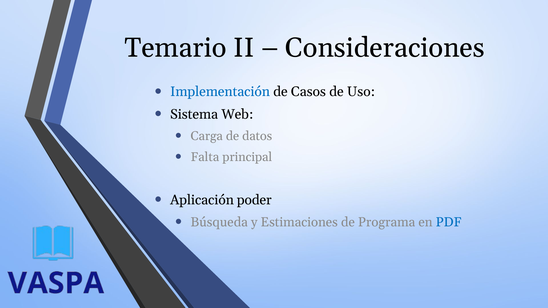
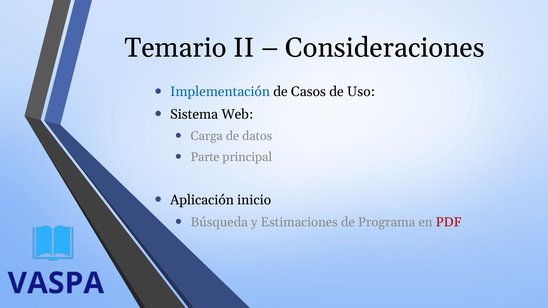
Falta: Falta -> Parte (205, 157)
poder: poder -> inicio (254, 200)
PDF colour: blue -> red (449, 222)
